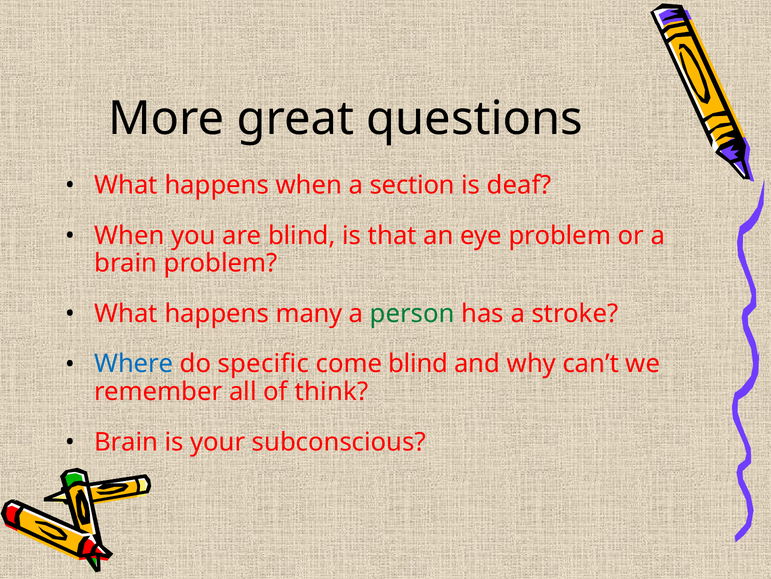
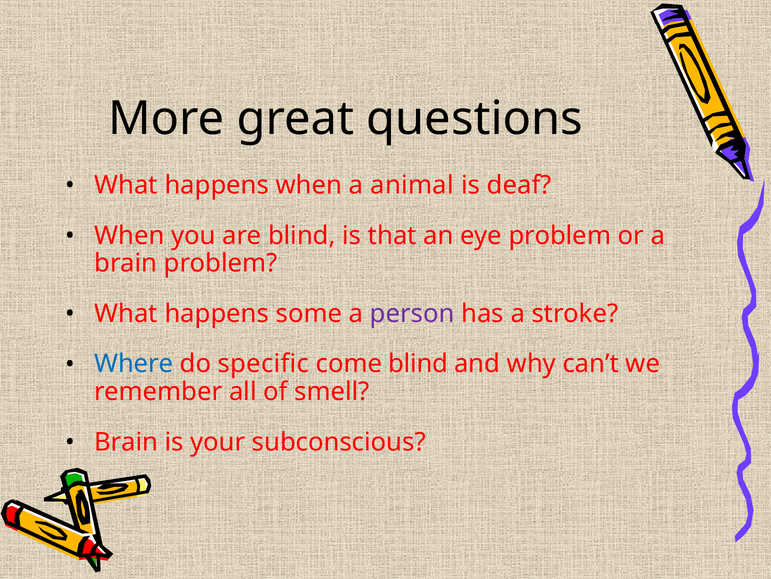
section: section -> animal (412, 185)
many: many -> some (309, 313)
person colour: green -> purple (412, 313)
think: think -> smell (332, 391)
